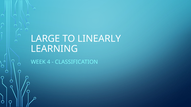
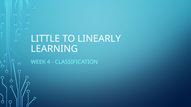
LARGE: LARGE -> LITTLE (45, 39)
